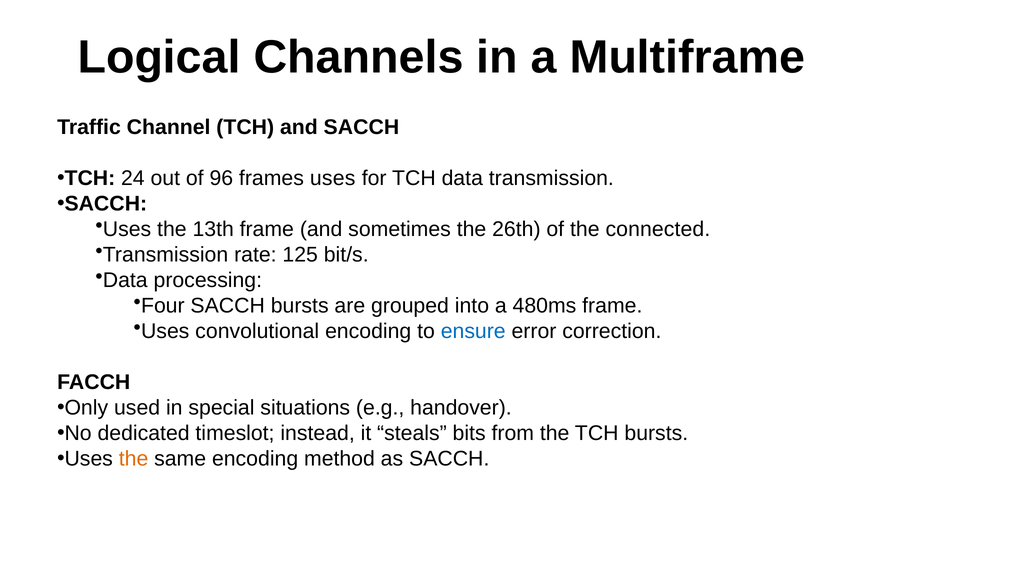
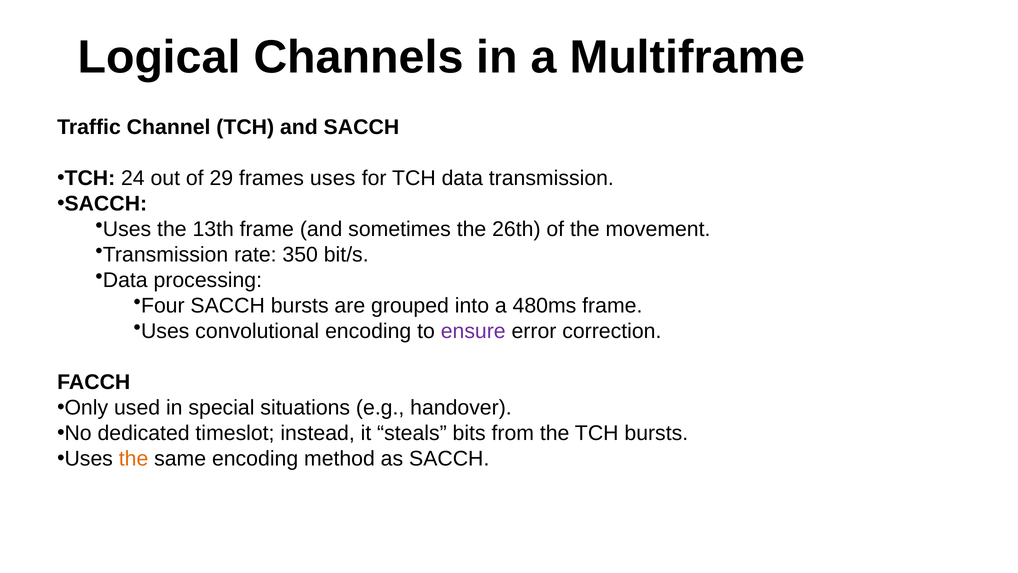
96: 96 -> 29 (221, 178)
connected: connected -> movement (658, 229)
125: 125 -> 350 (300, 255)
ensure colour: blue -> purple (473, 331)
